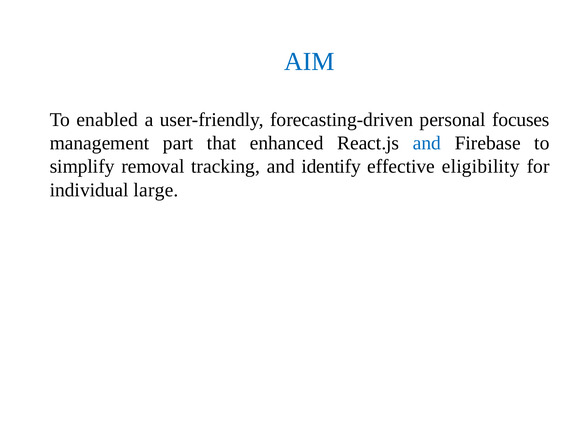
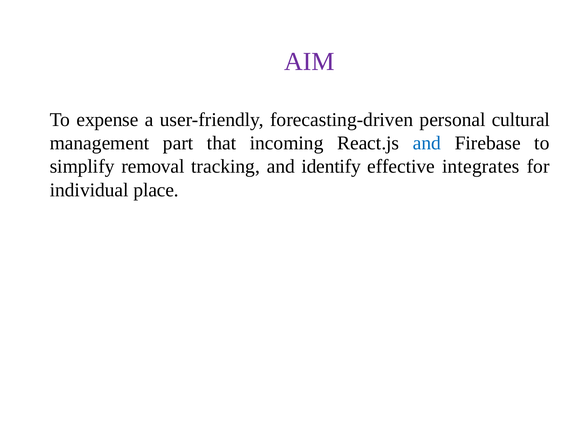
AIM colour: blue -> purple (309, 62)
enabled: enabled -> expense (107, 120)
focuses: focuses -> cultural (521, 120)
enhanced: enhanced -> incoming (287, 143)
eligibility: eligibility -> integrates (481, 166)
large: large -> place (156, 190)
